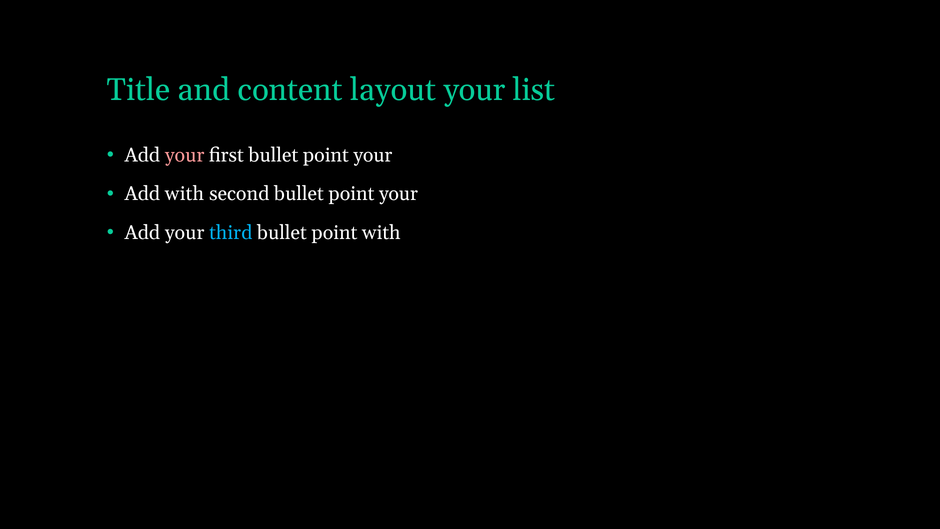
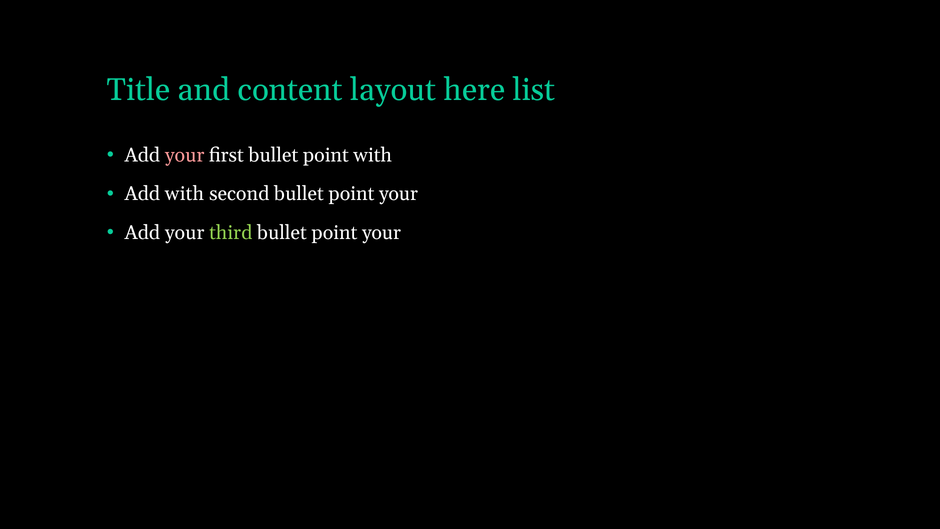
layout your: your -> here (475, 90)
first bullet point your: your -> with (373, 155)
third colour: light blue -> light green (231, 233)
with: with -> your (381, 233)
